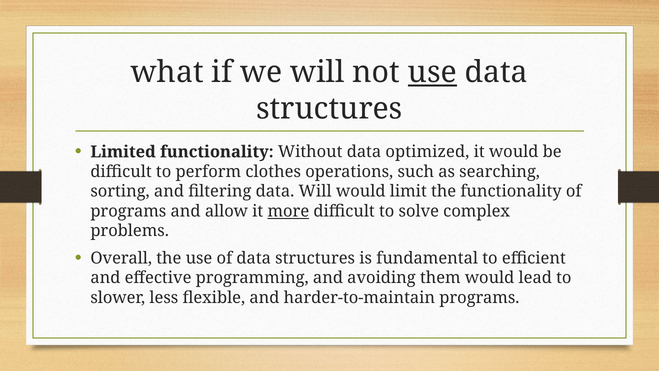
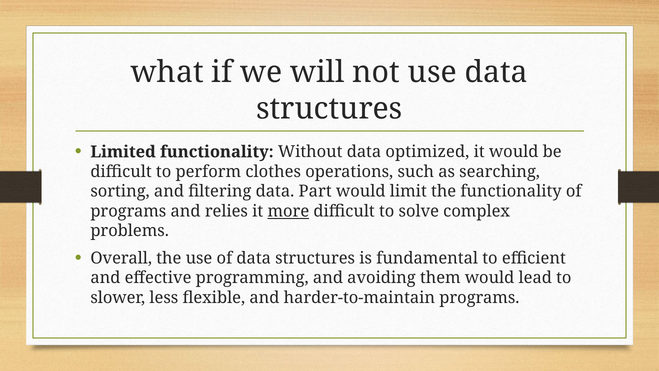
use underline: present -> none (432, 72)
data Will: Will -> Part (315, 191)
allow: allow -> relies (226, 211)
